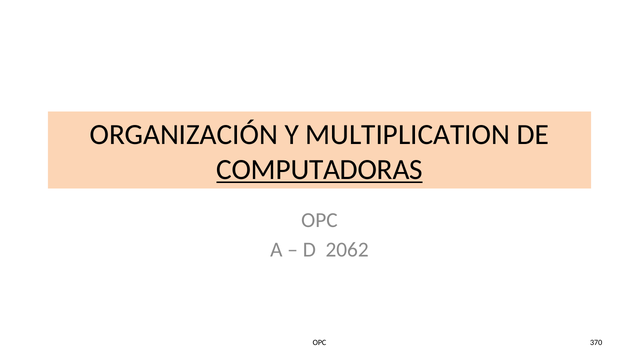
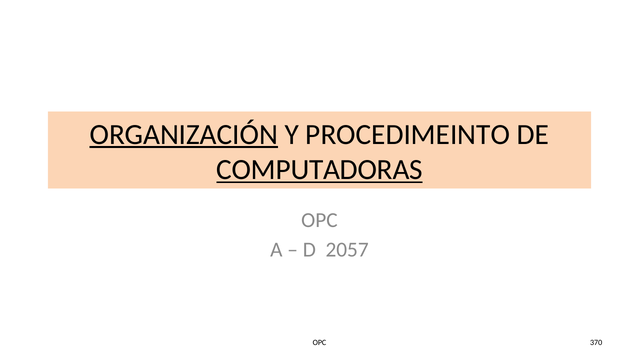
ORGANIZACIÓN underline: none -> present (184, 135)
MULTIPLICATION: MULTIPLICATION -> PROCEDIMEINTO (408, 135)
2062: 2062 -> 2057 (347, 250)
